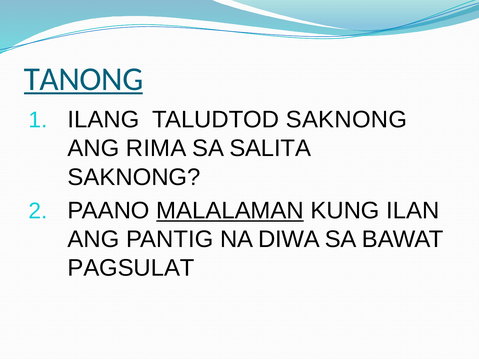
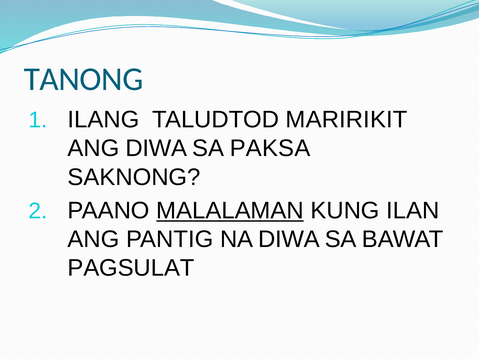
TANONG underline: present -> none (83, 79)
TALUDTOD SAKNONG: SAKNONG -> MARIRIKIT (347, 120)
ANG RIMA: RIMA -> DIWA (156, 149)
SALITA: SALITA -> PAKSA (270, 149)
